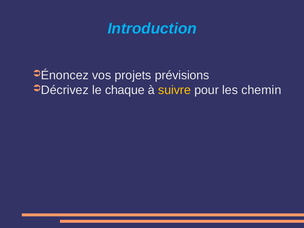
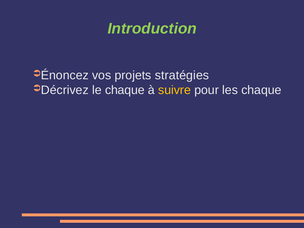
Introduction colour: light blue -> light green (152, 29)
prévisions: prévisions -> stratégies (182, 75)
les chemin: chemin -> chaque (261, 90)
